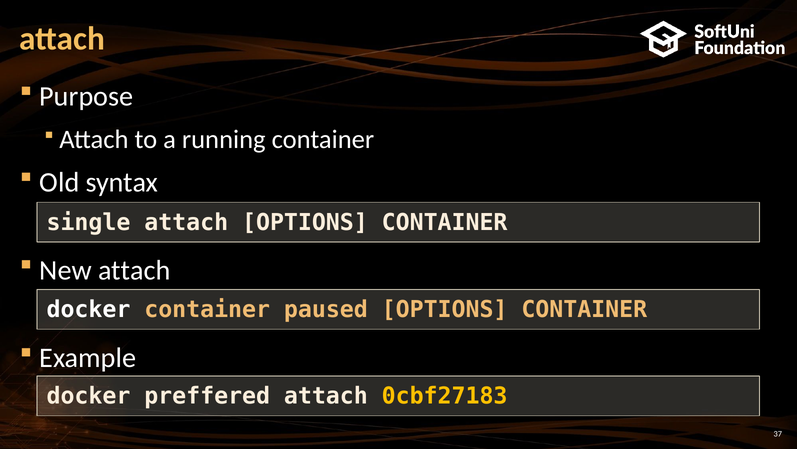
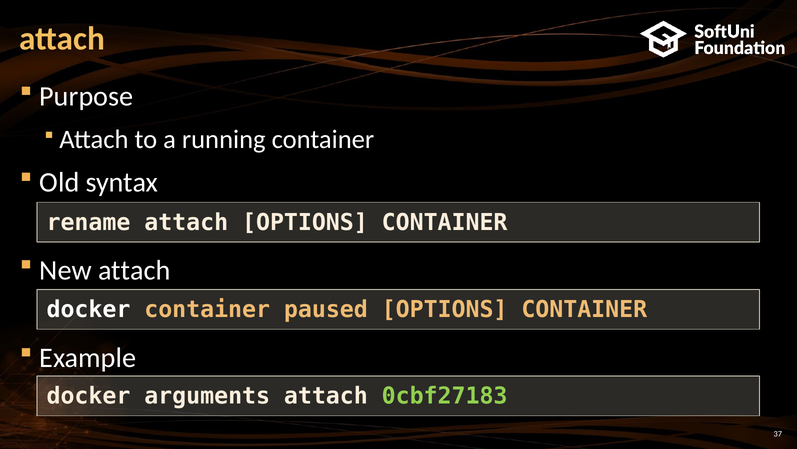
single: single -> rename (88, 222)
preffered: preffered -> arguments (207, 396)
0cbf27183 colour: yellow -> light green (445, 396)
